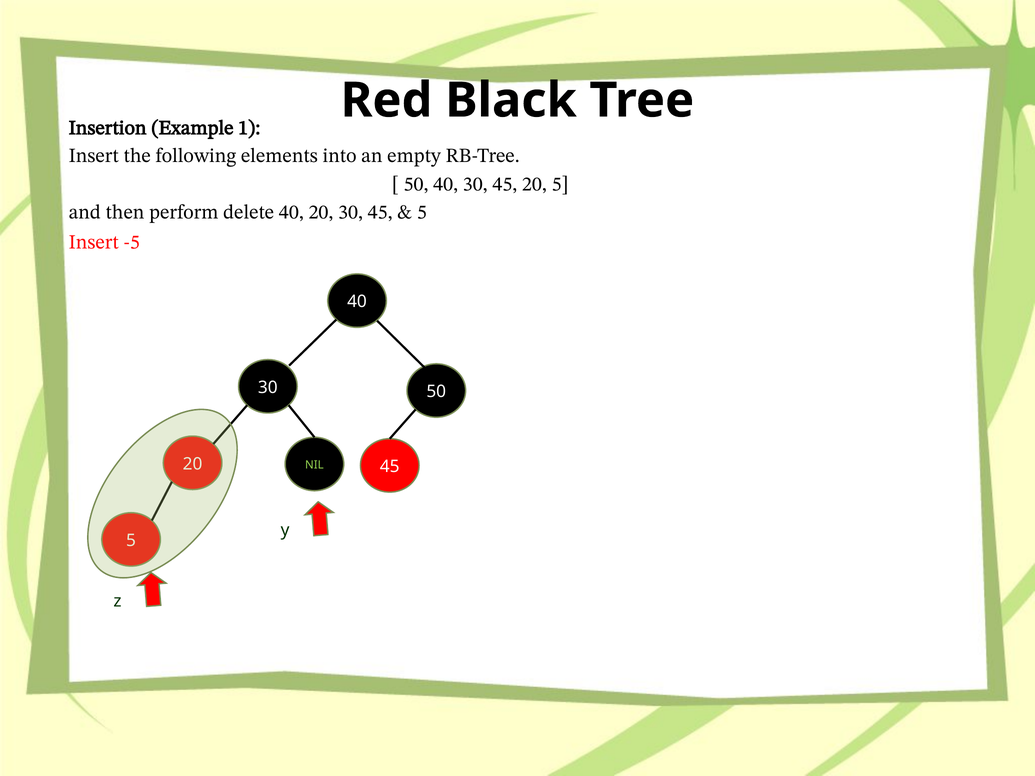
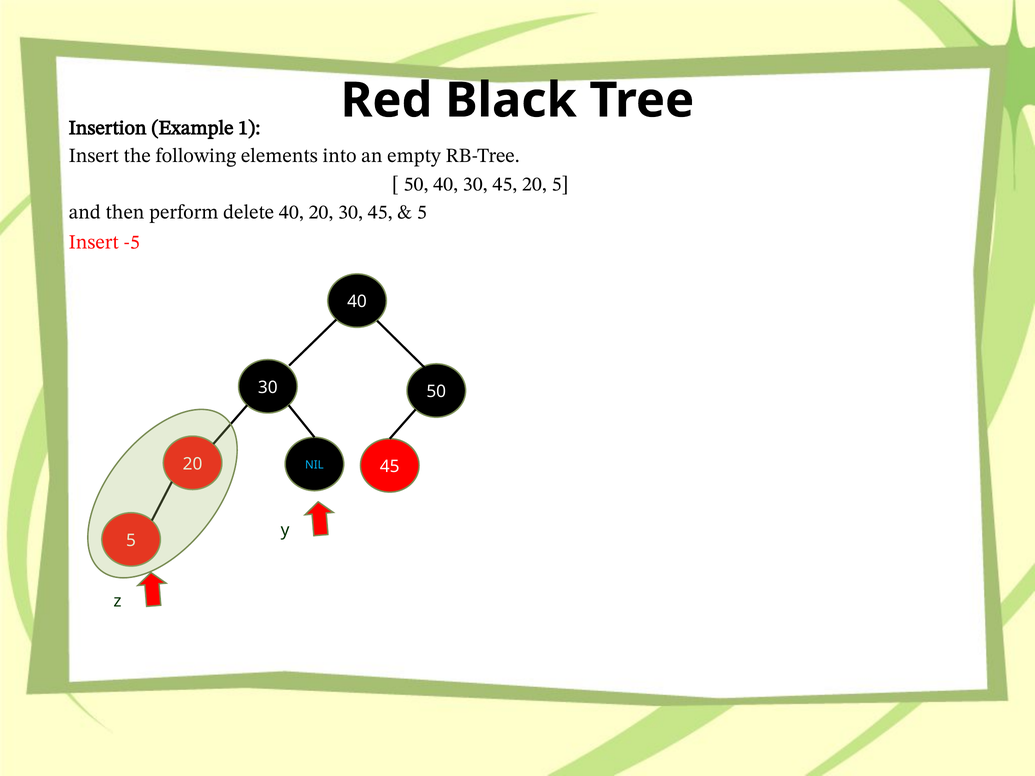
NIL colour: light green -> light blue (314, 465)
